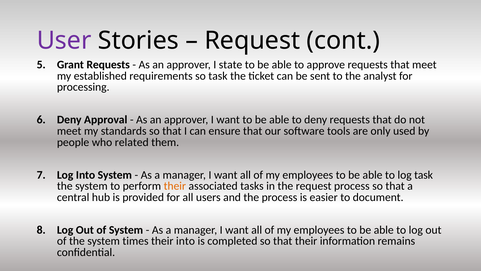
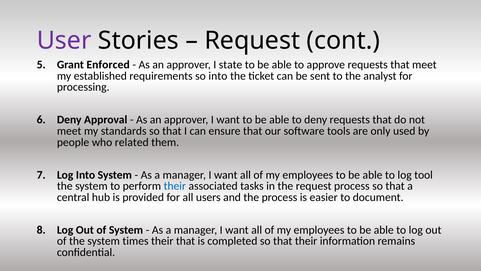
Grant Requests: Requests -> Enforced (108, 65)
so task: task -> into (218, 76)
log task: task -> tool (424, 175)
their colour: orange -> blue (175, 186)
their into: into -> that (186, 241)
